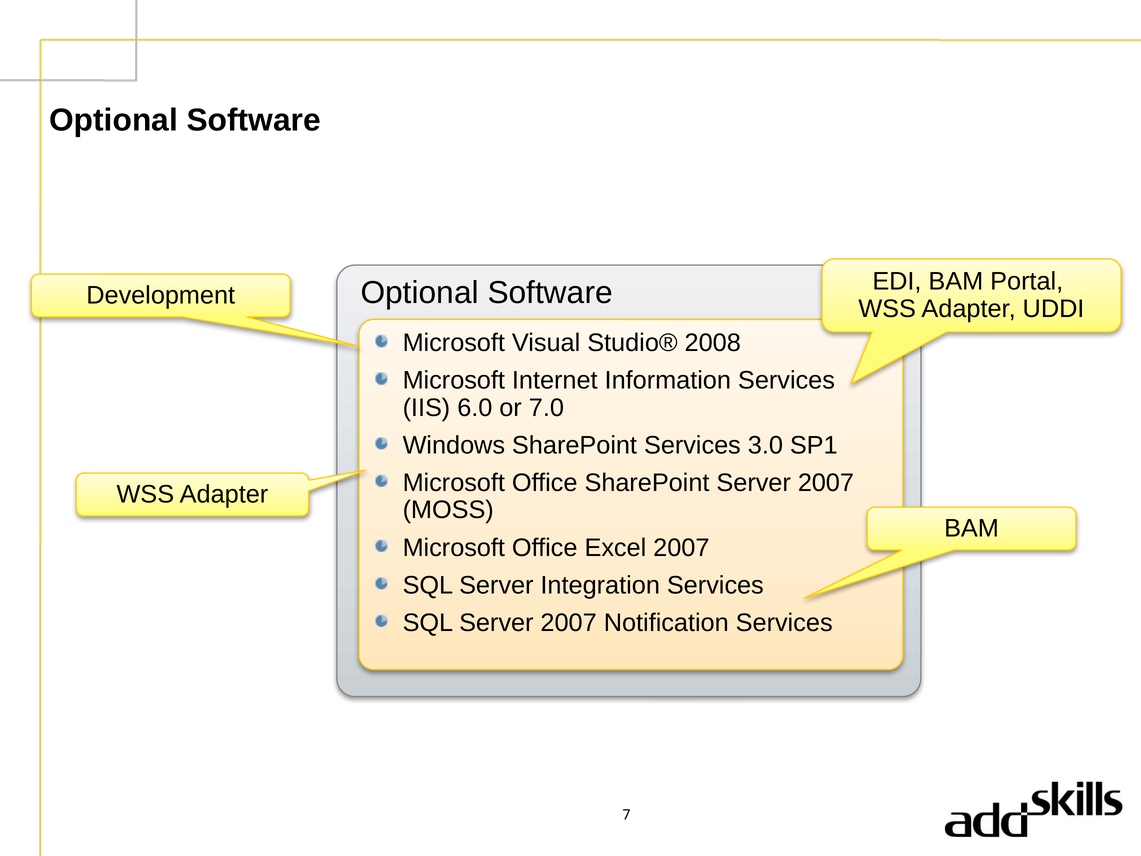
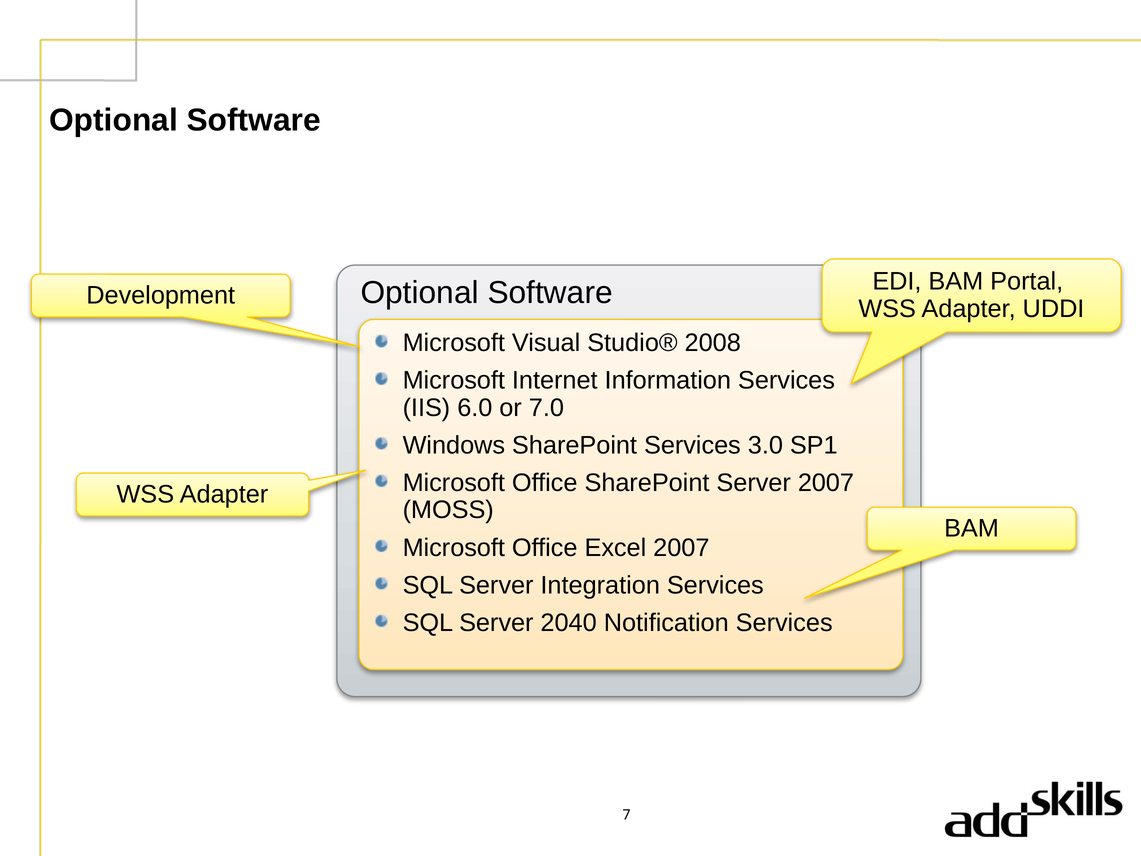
SQL Server 2007: 2007 -> 2040 (569, 623)
